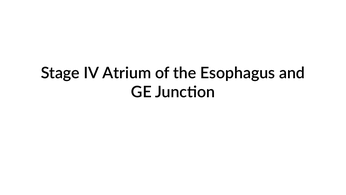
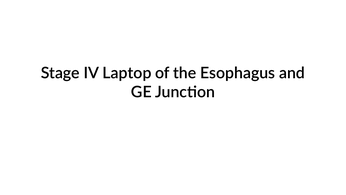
Atrium: Atrium -> Laptop (127, 73)
